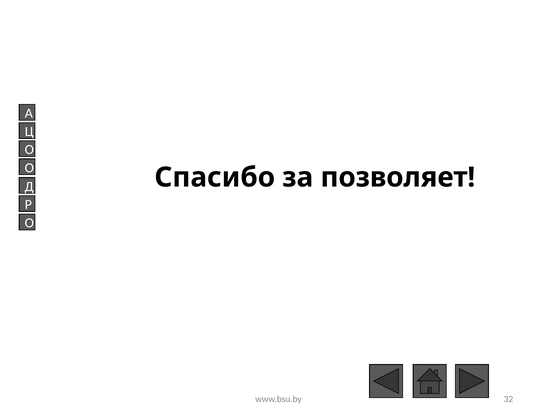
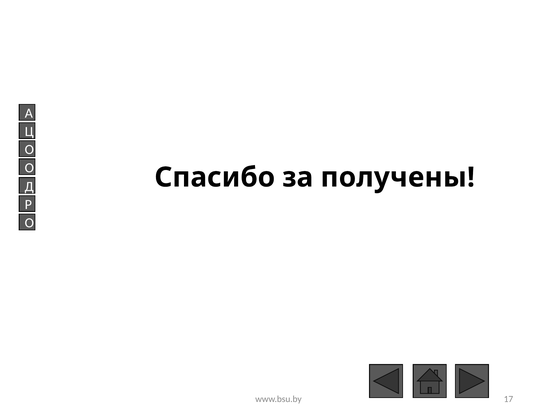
позволяет: позволяет -> получены (398, 177)
32: 32 -> 17 (508, 399)
